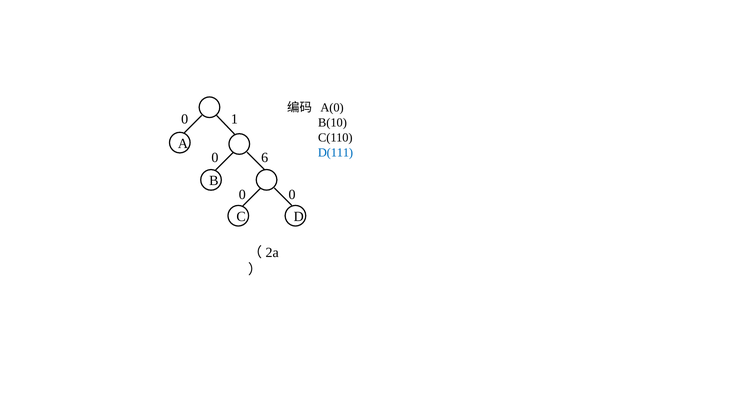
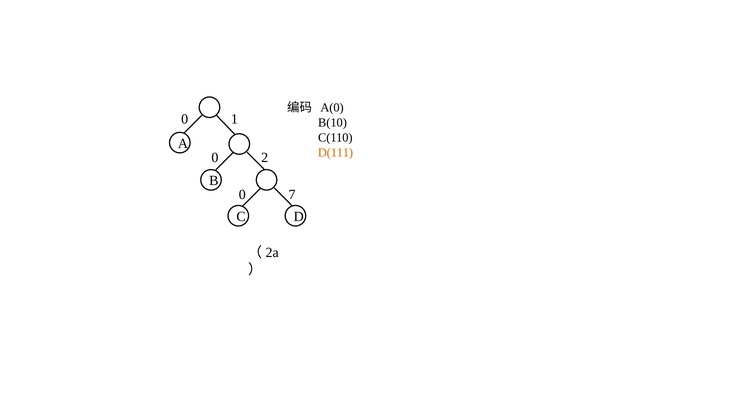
D(111 colour: blue -> orange (336, 152)
6: 6 -> 2 (265, 158)
0 0: 0 -> 7 (292, 195)
